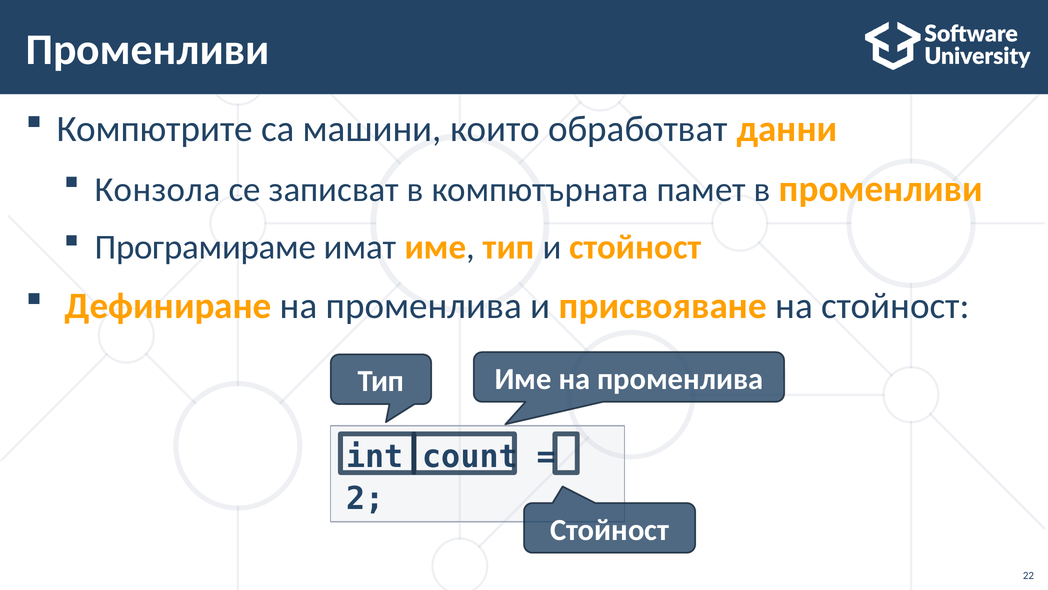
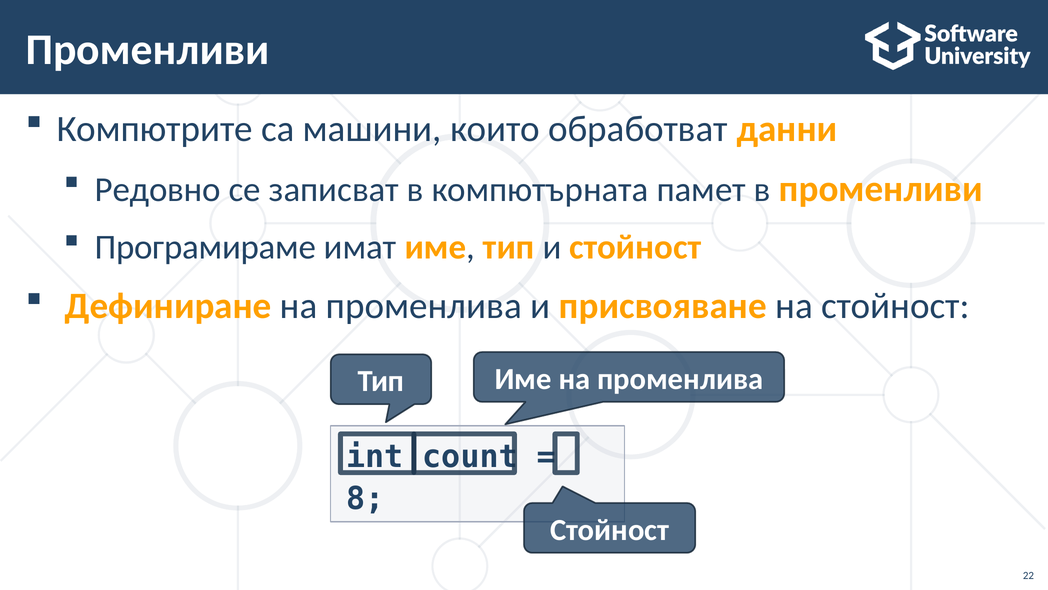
Конзола: Конзола -> Редовно (158, 190)
2: 2 -> 8 (365, 498)
